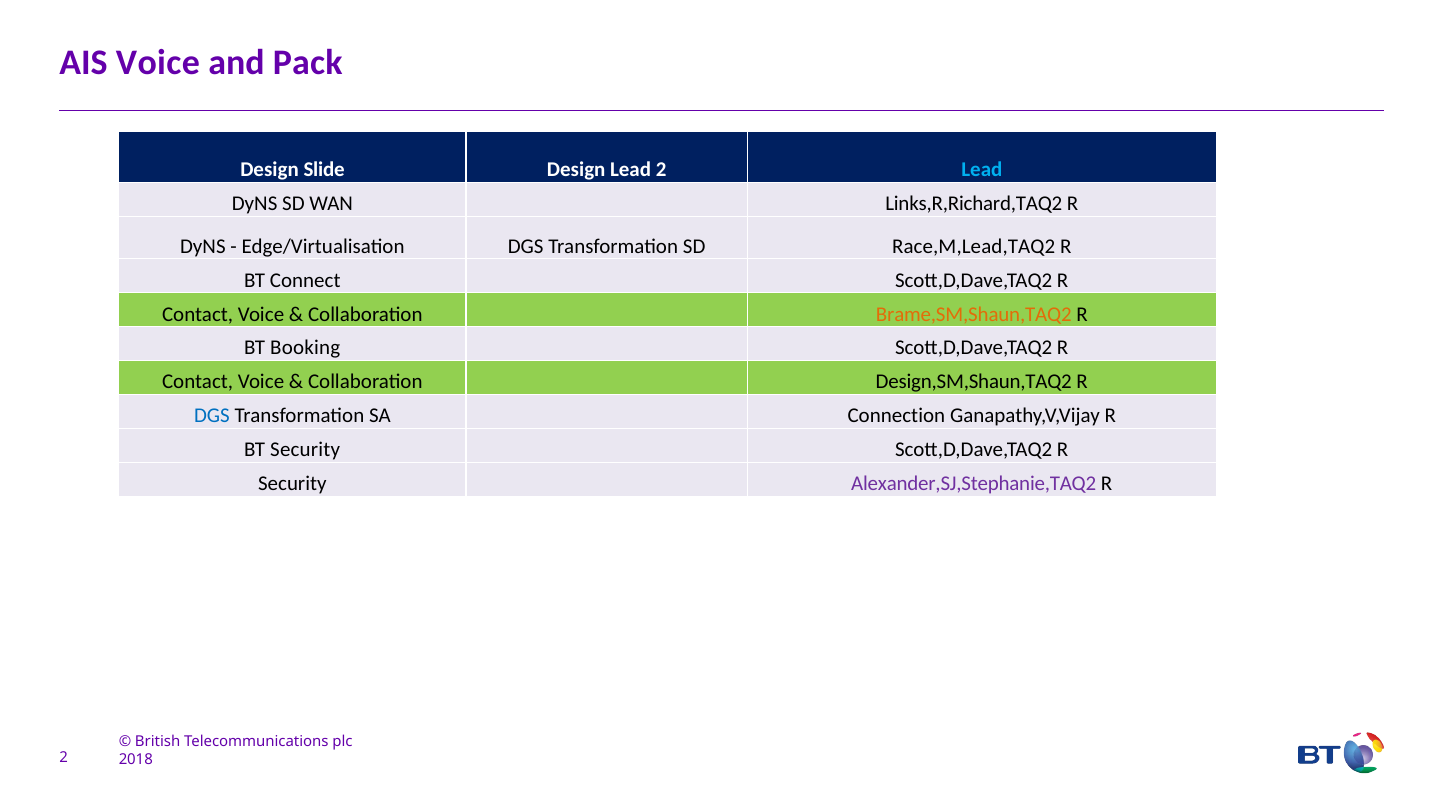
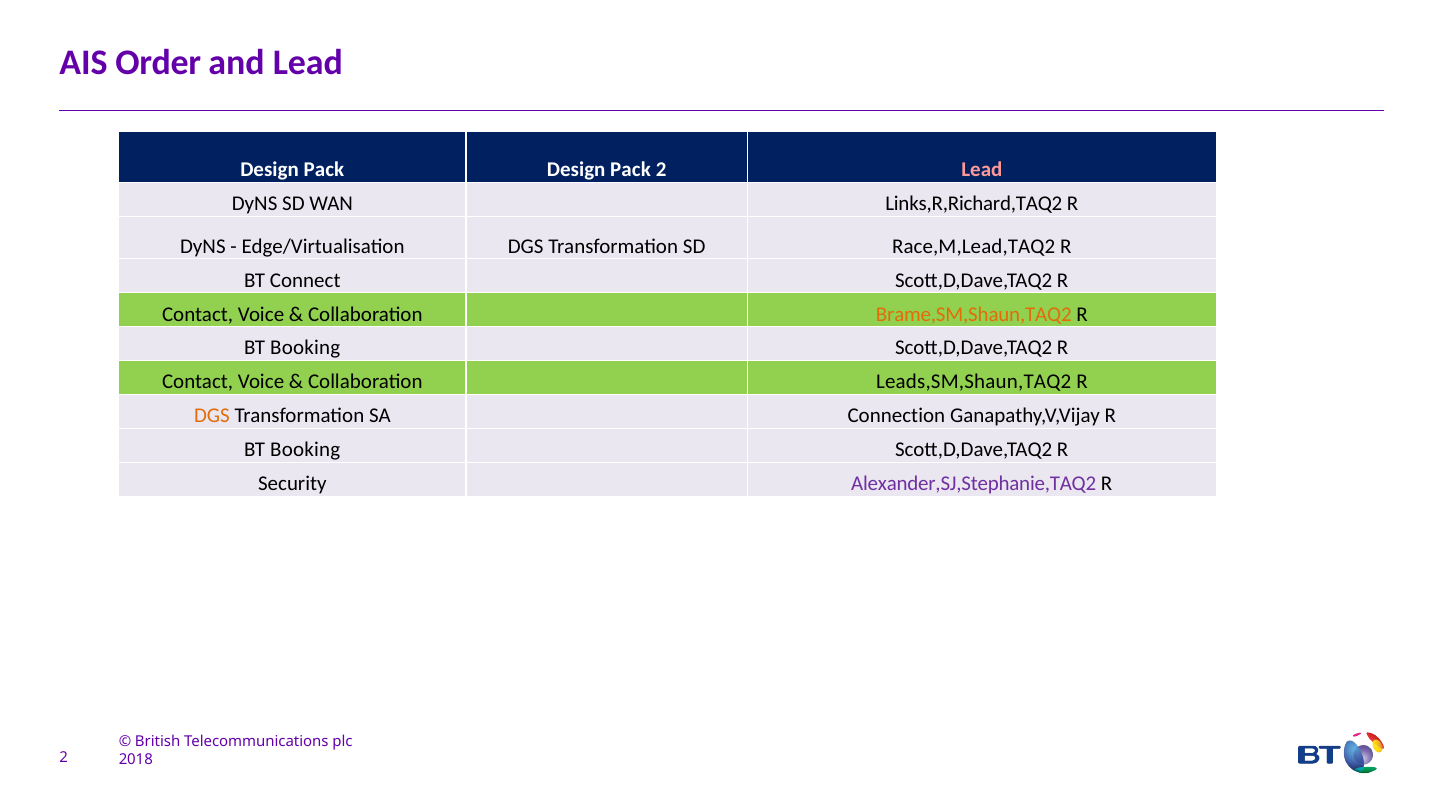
AIS Voice: Voice -> Order (158, 62)
and Pack: Pack -> Lead (308, 62)
Slide: Slide -> Pack (324, 170)
Lead: Lead -> Pack (631, 170)
Lead colour: light blue -> pink (982, 170)
Design,SM,Shaun,TAQ2: Design,SM,Shaun,TAQ2 -> Leads,SM,Shaun,TAQ2 (974, 382)
DGS colour: blue -> orange (212, 416)
Security: Security -> Booking (305, 450)
